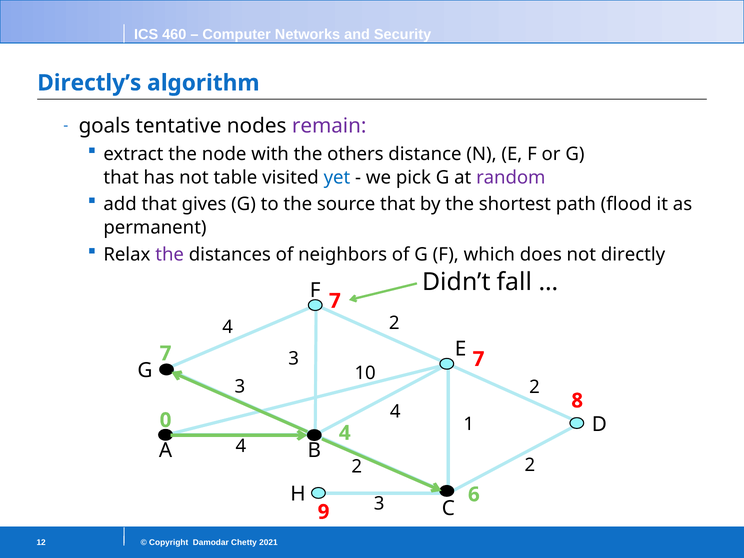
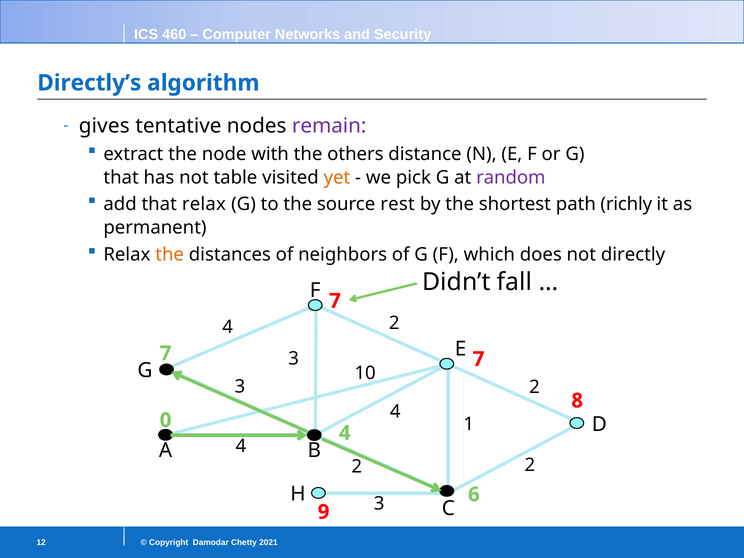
goals: goals -> gives (104, 126)
yet colour: blue -> orange (337, 177)
that gives: gives -> relax (204, 204)
source that: that -> rest (398, 204)
flood: flood -> richly (626, 204)
the colour: purple -> orange (170, 254)
